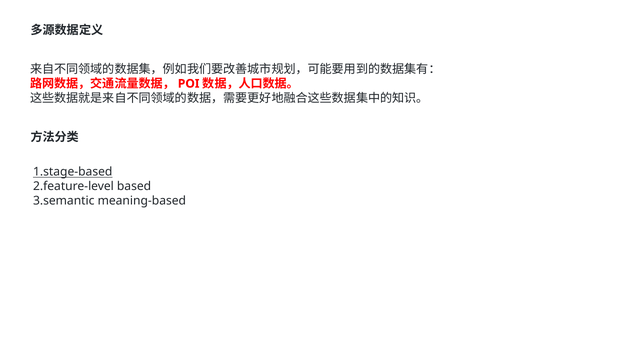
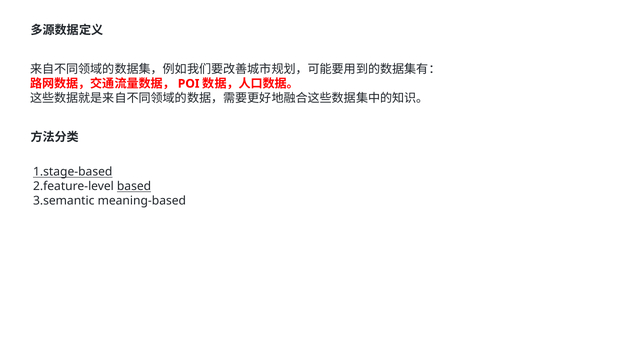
based underline: none -> present (134, 187)
